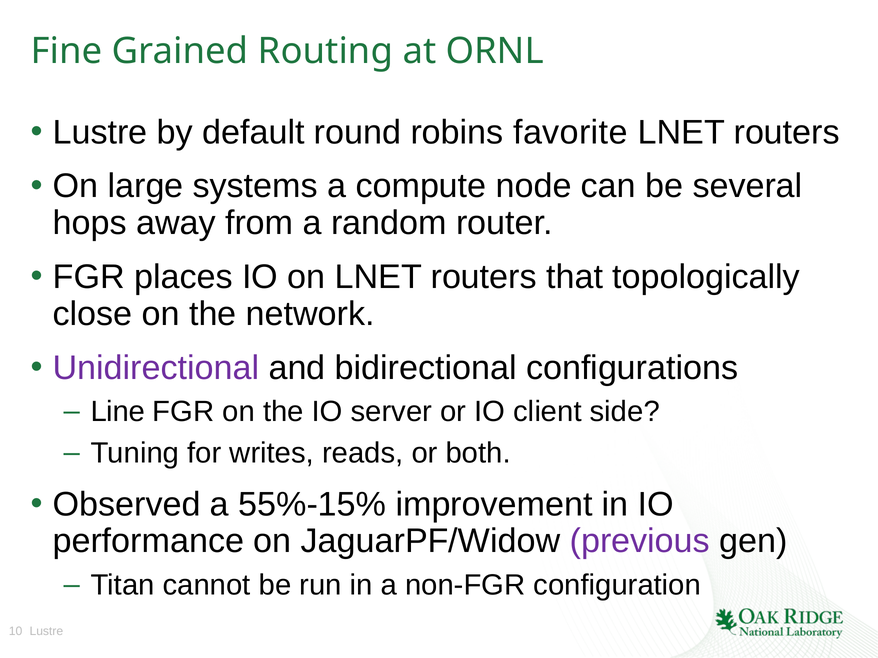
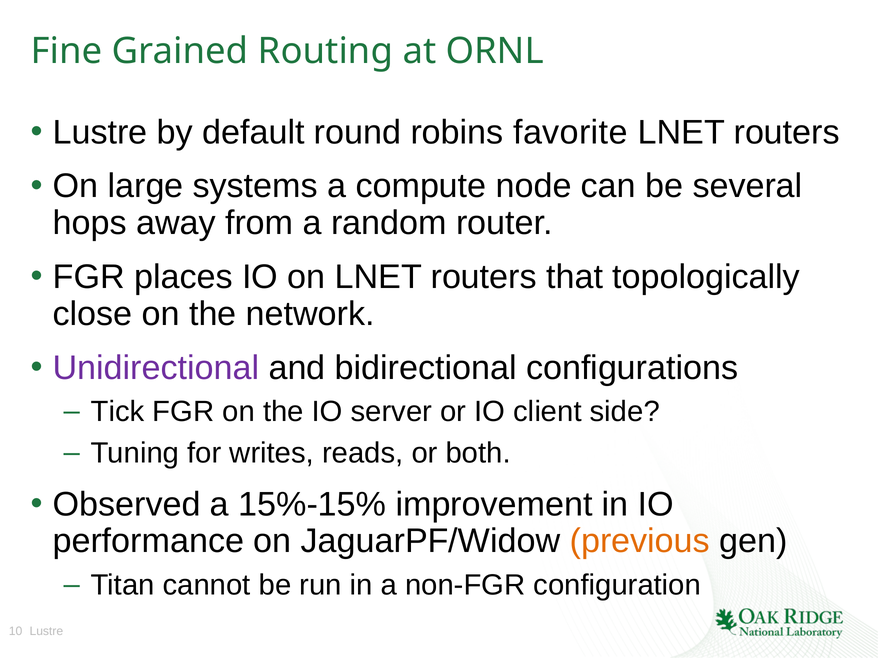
Line: Line -> Tick (118, 412)
55%-15%: 55%-15% -> 15%-15% (312, 505)
previous colour: purple -> orange (640, 542)
